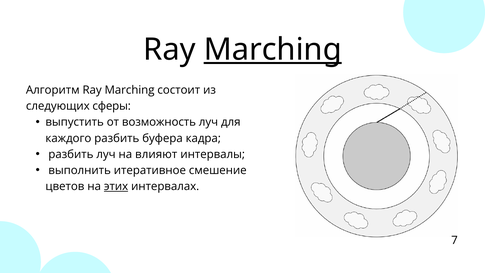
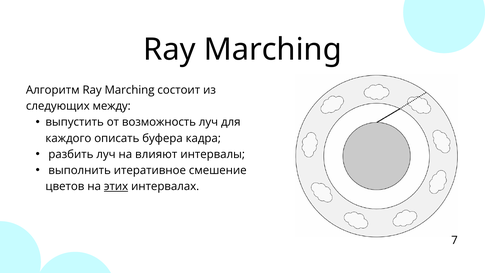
Marching underline: present -> none (273, 50)
сферы: сферы -> между (112, 106)
каждого разбить: разбить -> описать (117, 138)
